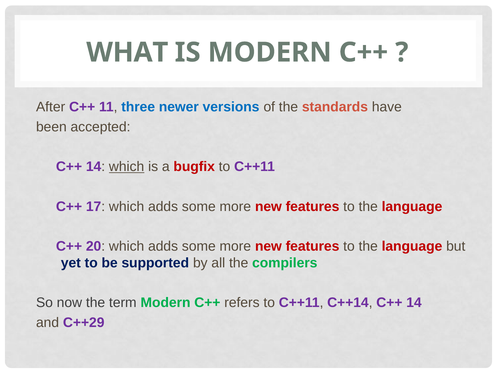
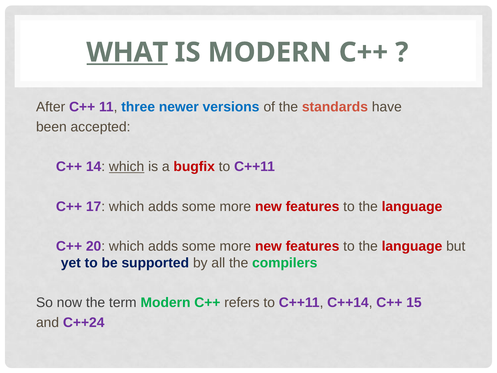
WHAT underline: none -> present (127, 52)
C++14 C++ 14: 14 -> 15 (414, 302)
C++29: C++29 -> C++24 (84, 322)
